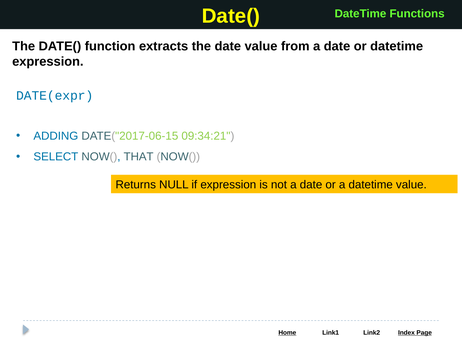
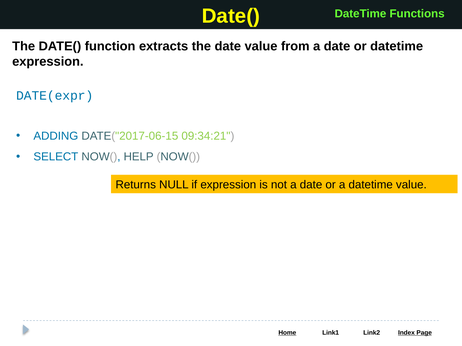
THAT: THAT -> HELP (139, 157)
